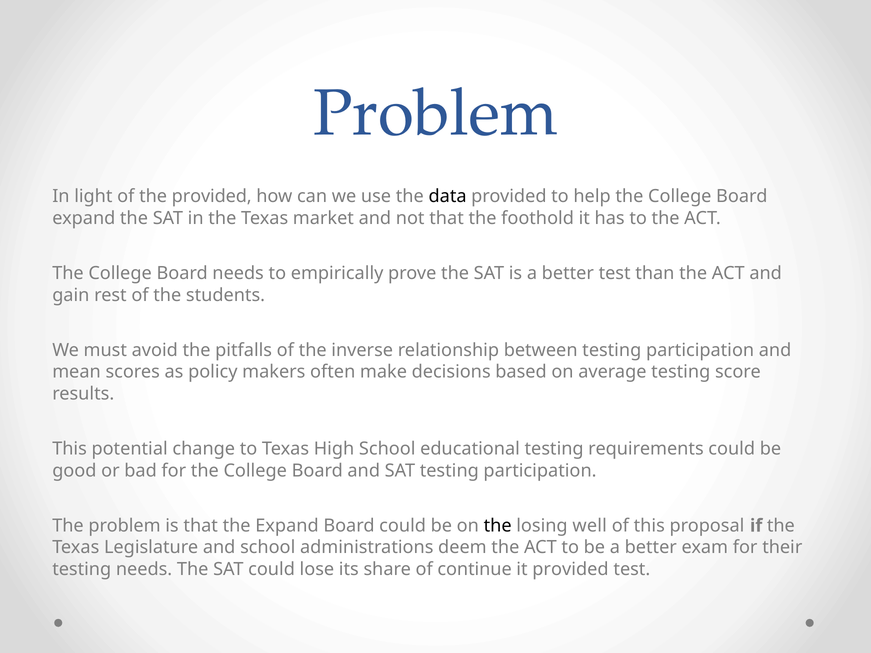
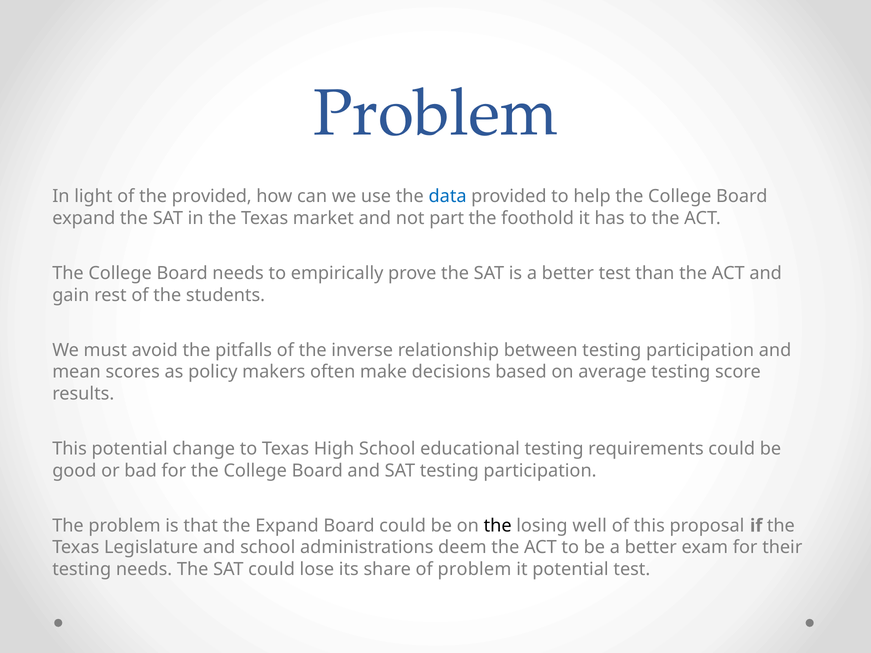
data colour: black -> blue (448, 197)
not that: that -> part (447, 218)
of continue: continue -> problem (474, 569)
it provided: provided -> potential (570, 569)
